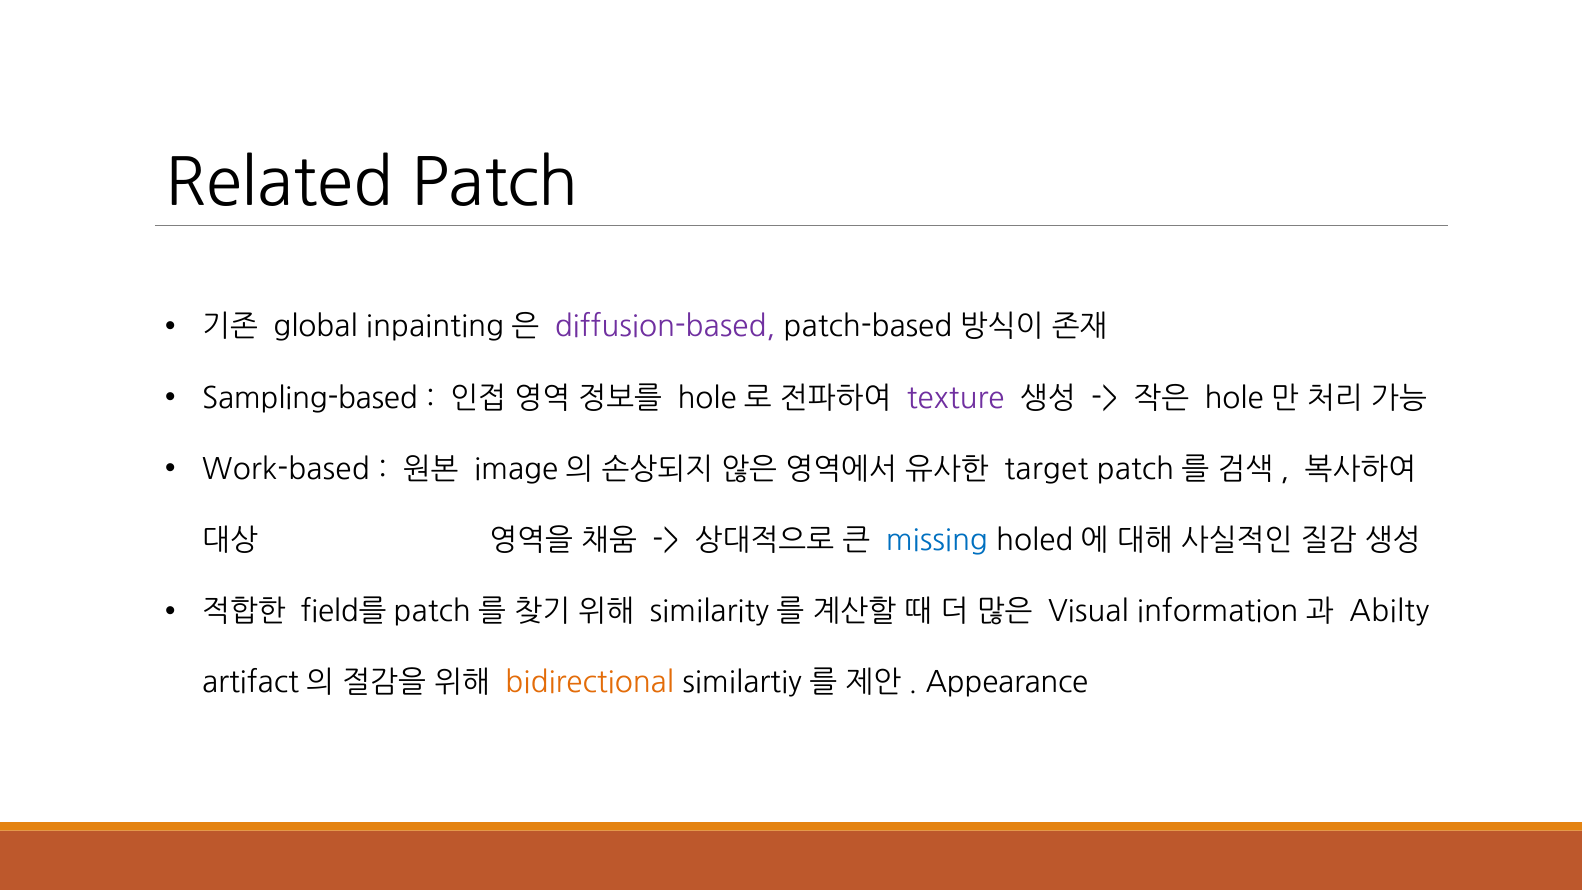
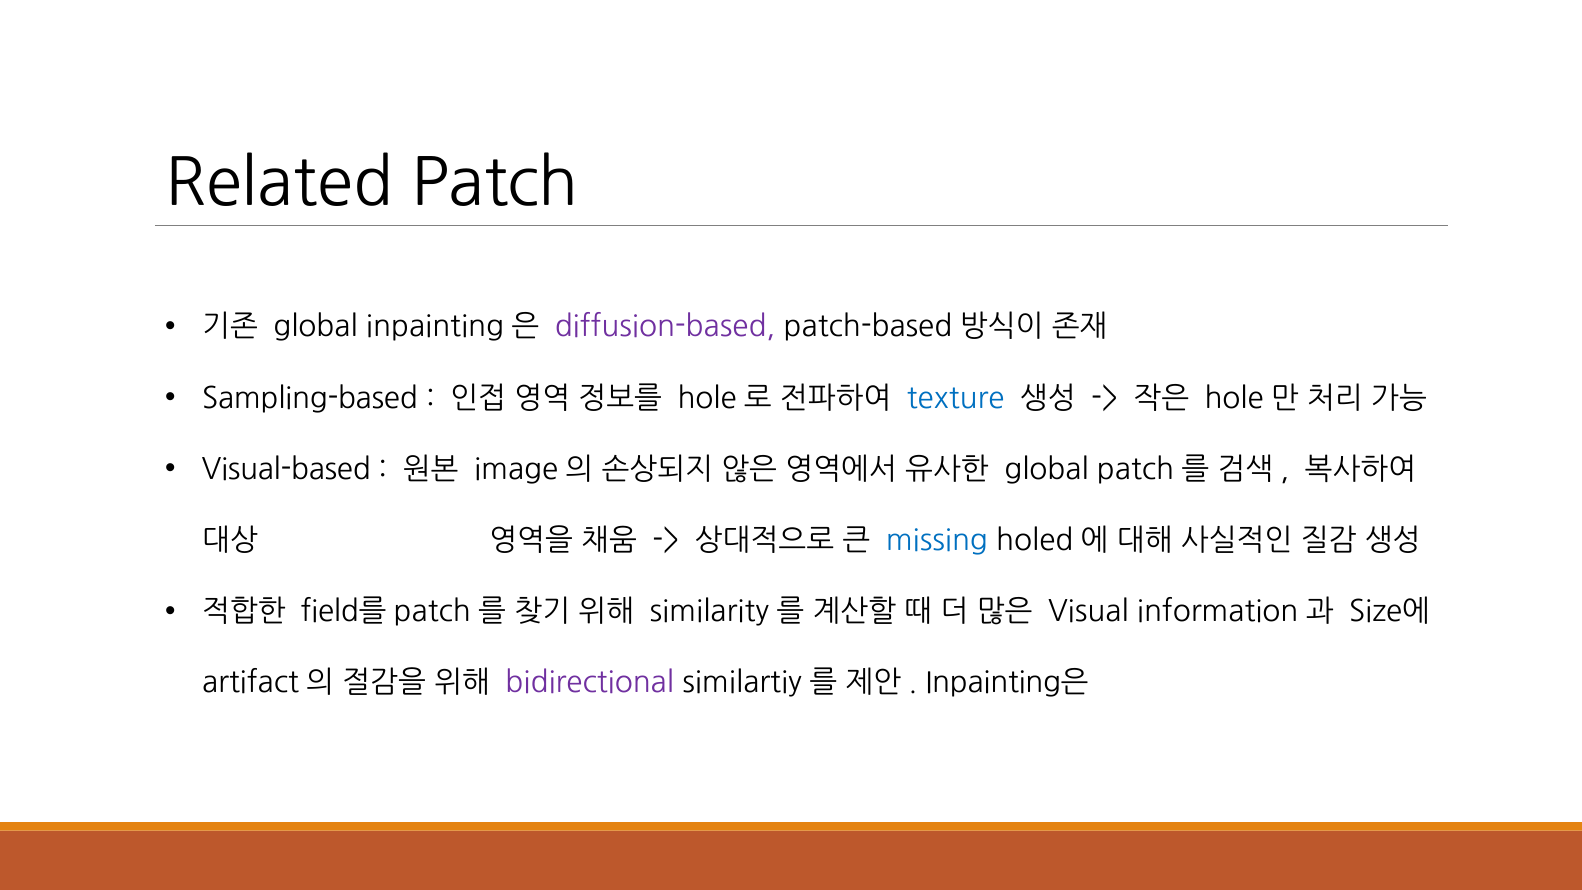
texture colour: purple -> blue (956, 398)
Work-based: Work-based -> Visual-based (286, 470)
target: target -> global (1047, 470)
Abilty: Abilty -> Size에 (1390, 612)
bidirectional colour: orange -> purple (590, 683)
Appearance: Appearance -> Inpainting은 (1007, 683)
